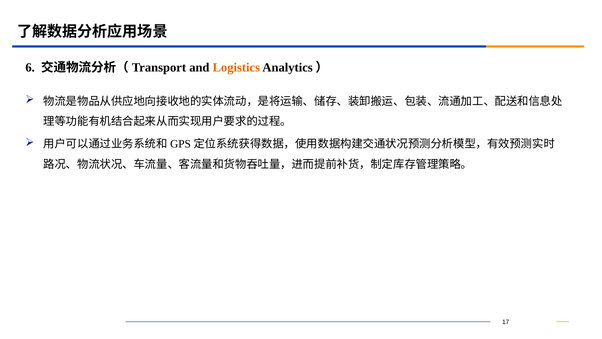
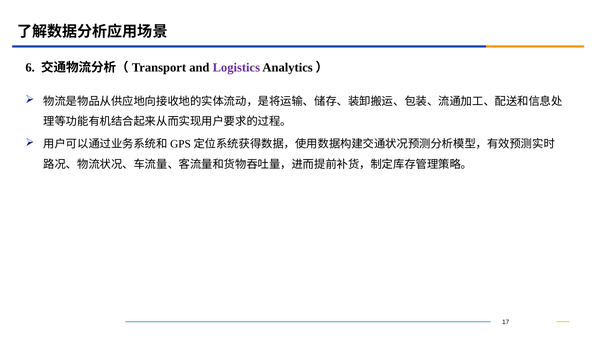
Logistics colour: orange -> purple (236, 68)
